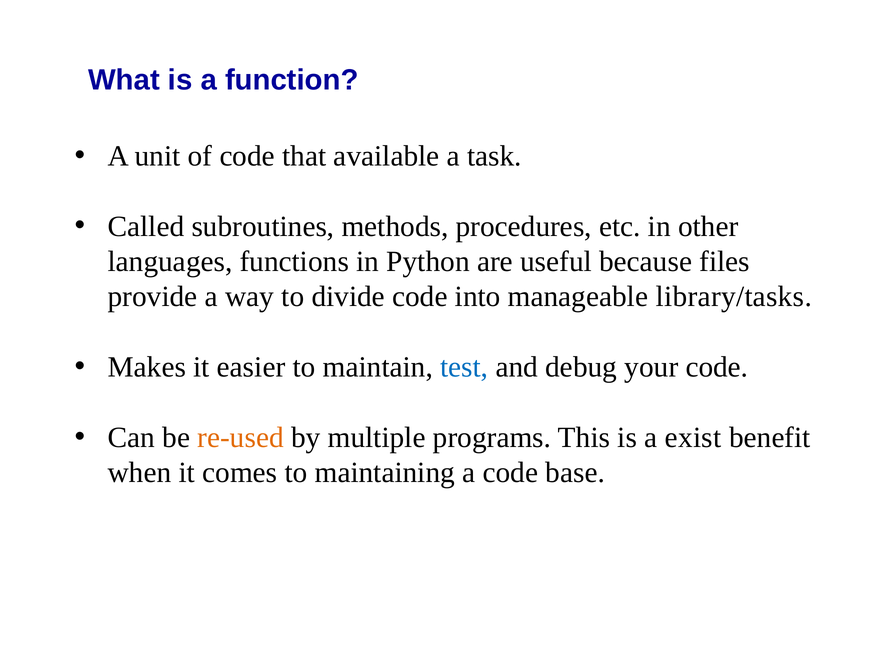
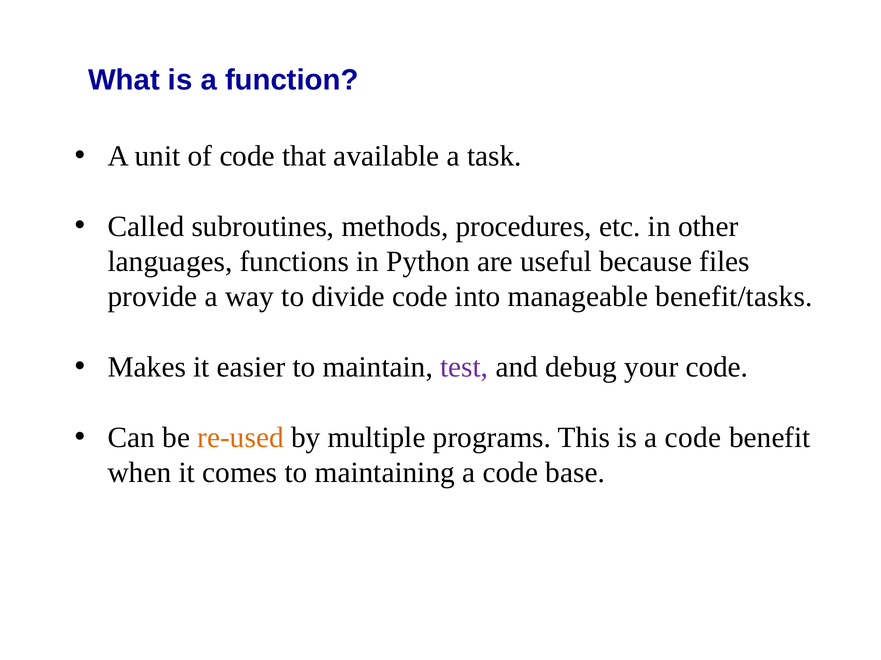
library/tasks: library/tasks -> benefit/tasks (734, 297)
test colour: blue -> purple (464, 368)
is a exist: exist -> code (693, 438)
